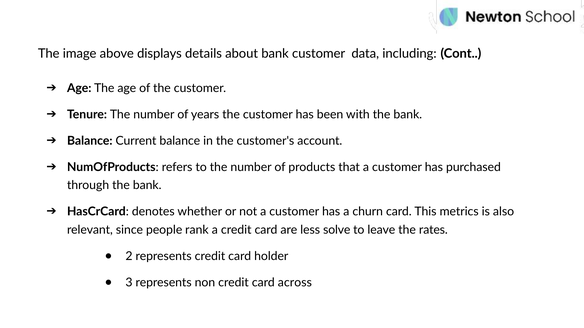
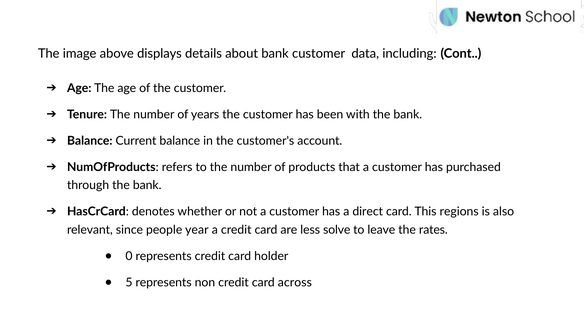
churn: churn -> direct (368, 212)
metrics: metrics -> regions (459, 212)
rank: rank -> year (197, 230)
2: 2 -> 0 (129, 256)
3: 3 -> 5 (129, 283)
